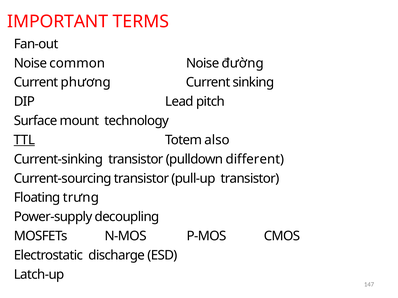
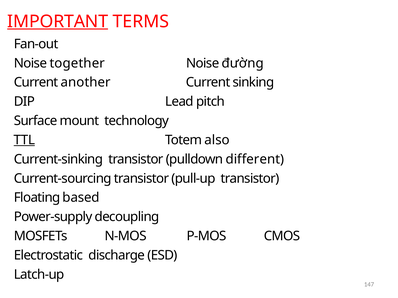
IMPORTANT underline: none -> present (58, 22)
common: common -> together (77, 63)
phương: phương -> another (86, 82)
trưng: trưng -> based (81, 198)
